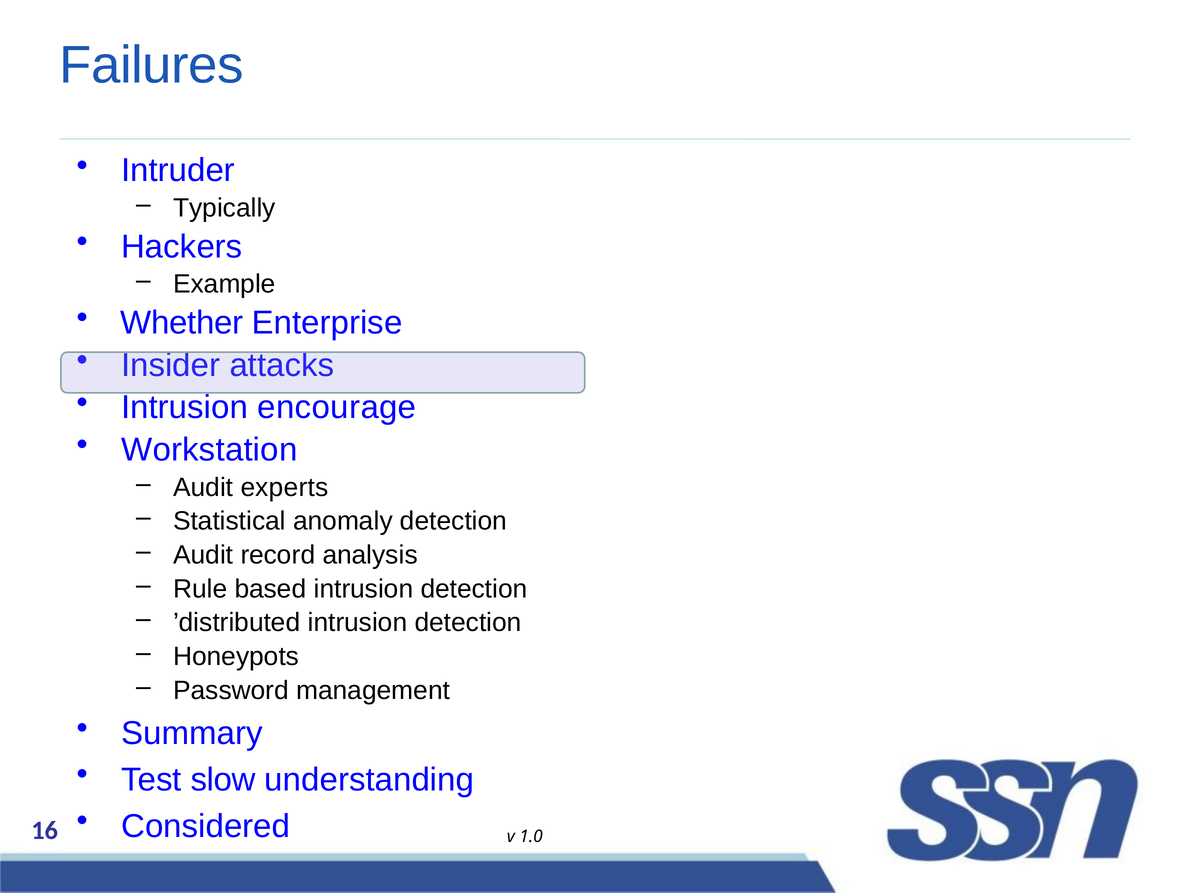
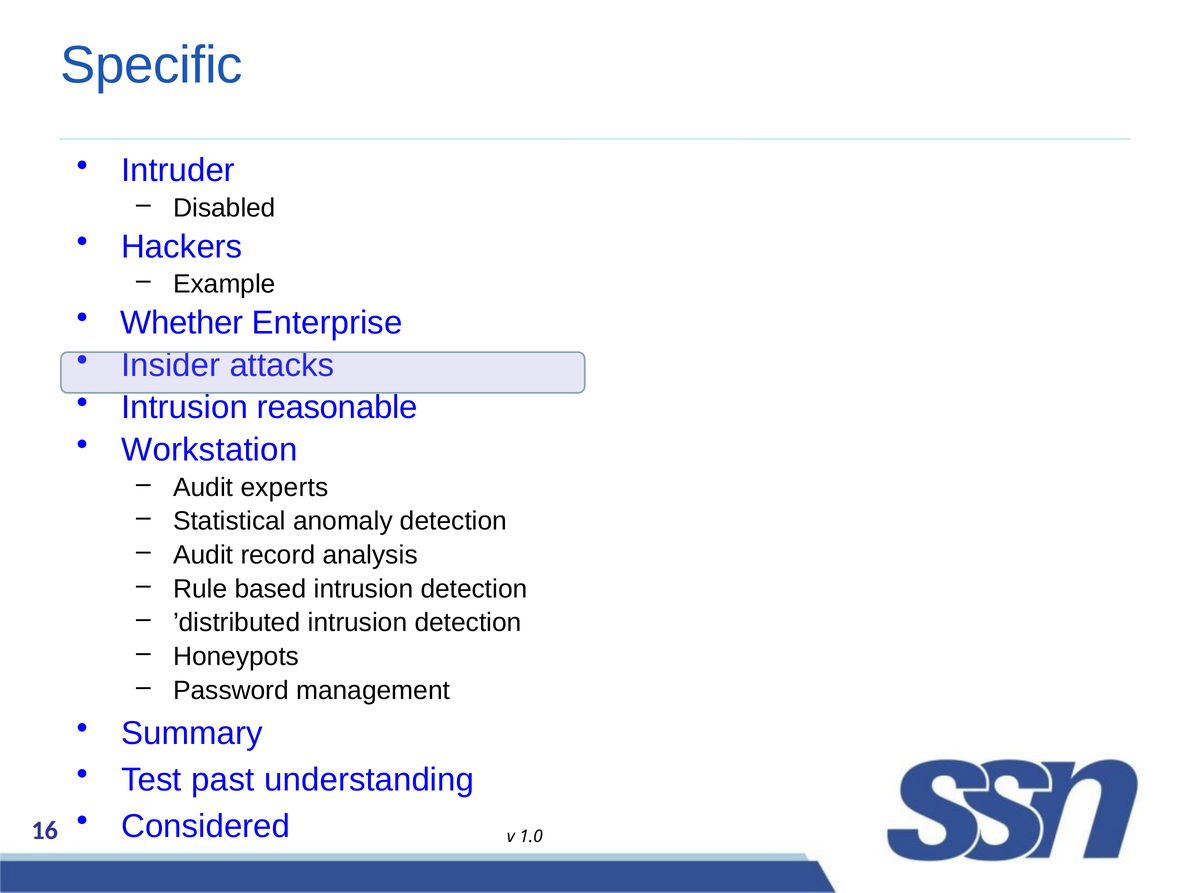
Failures: Failures -> Specific (151, 65)
Typically: Typically -> Disabled (224, 208)
encourage: encourage -> reasonable (337, 407)
slow: slow -> past (223, 779)
